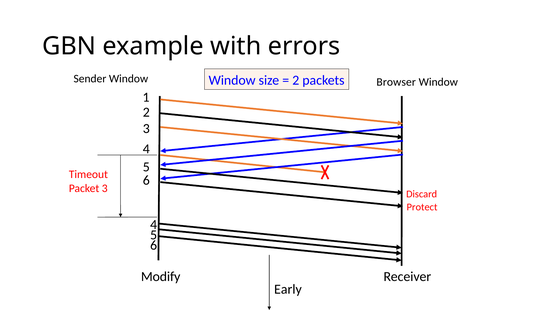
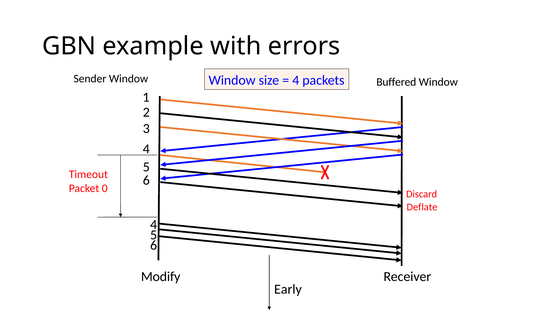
Browser: Browser -> Buffered (396, 82)
2: 2 -> 4 (296, 80)
Packet 3: 3 -> 0 (105, 188)
Protect: Protect -> Deflate (422, 207)
